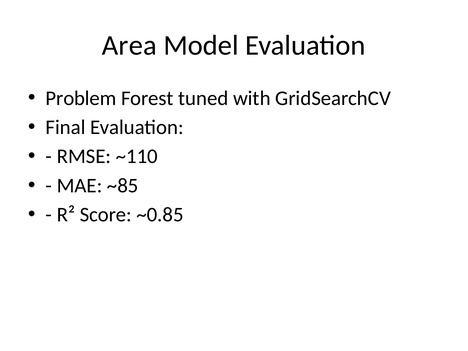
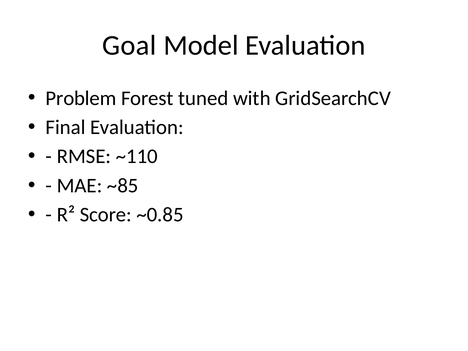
Area: Area -> Goal (129, 45)
